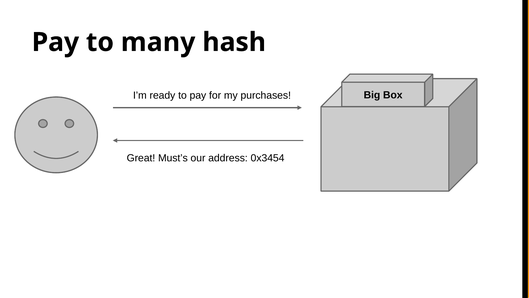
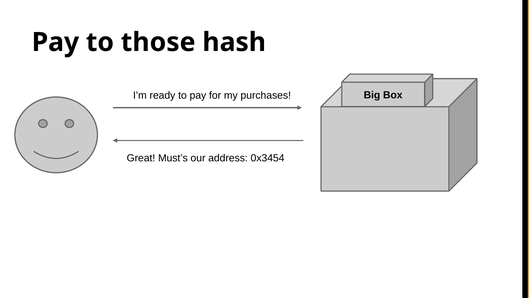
many: many -> those (158, 42)
